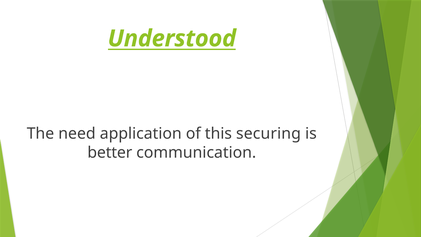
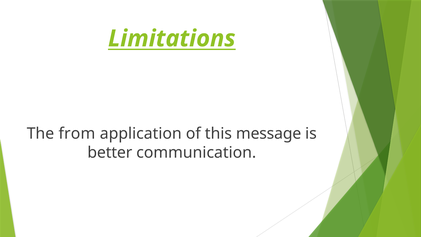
Understood: Understood -> Limitations (172, 38)
need: need -> from (77, 133)
securing: securing -> message (269, 133)
